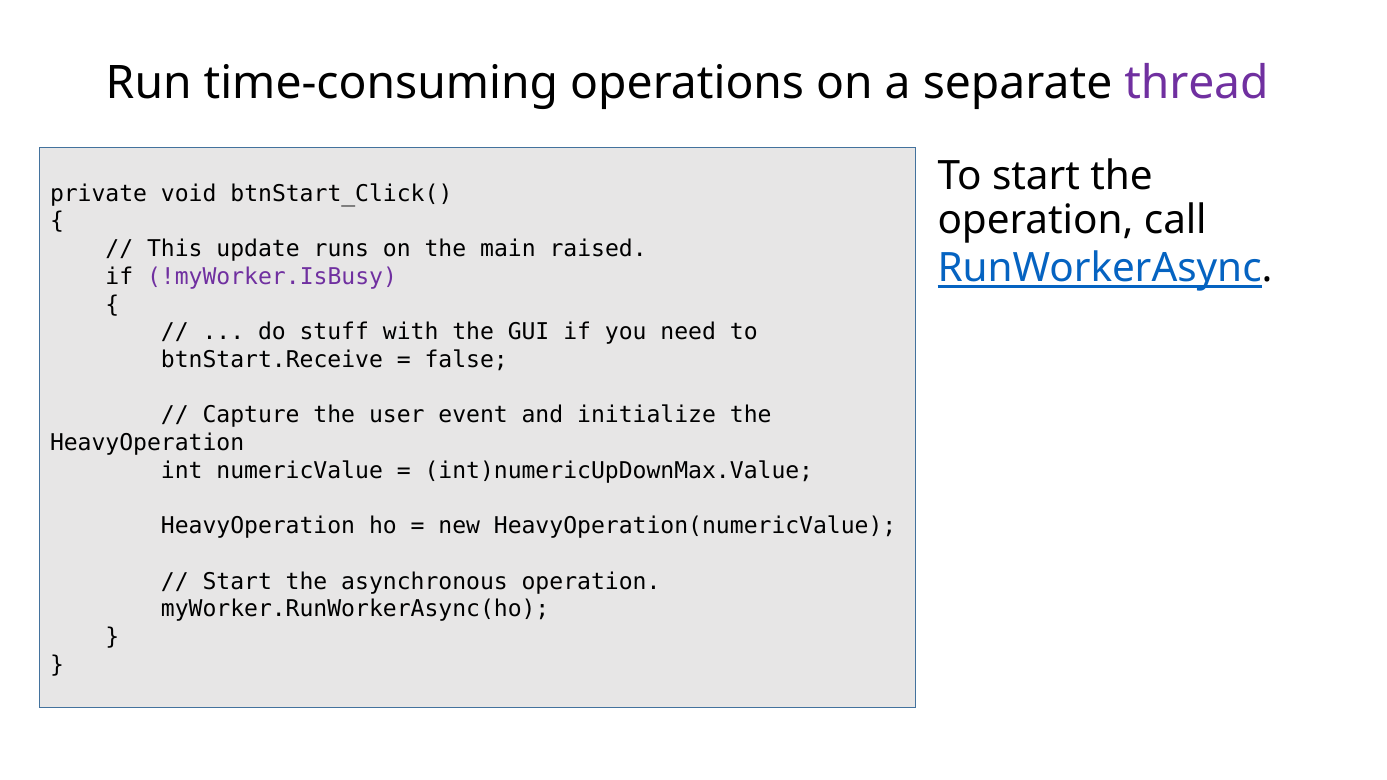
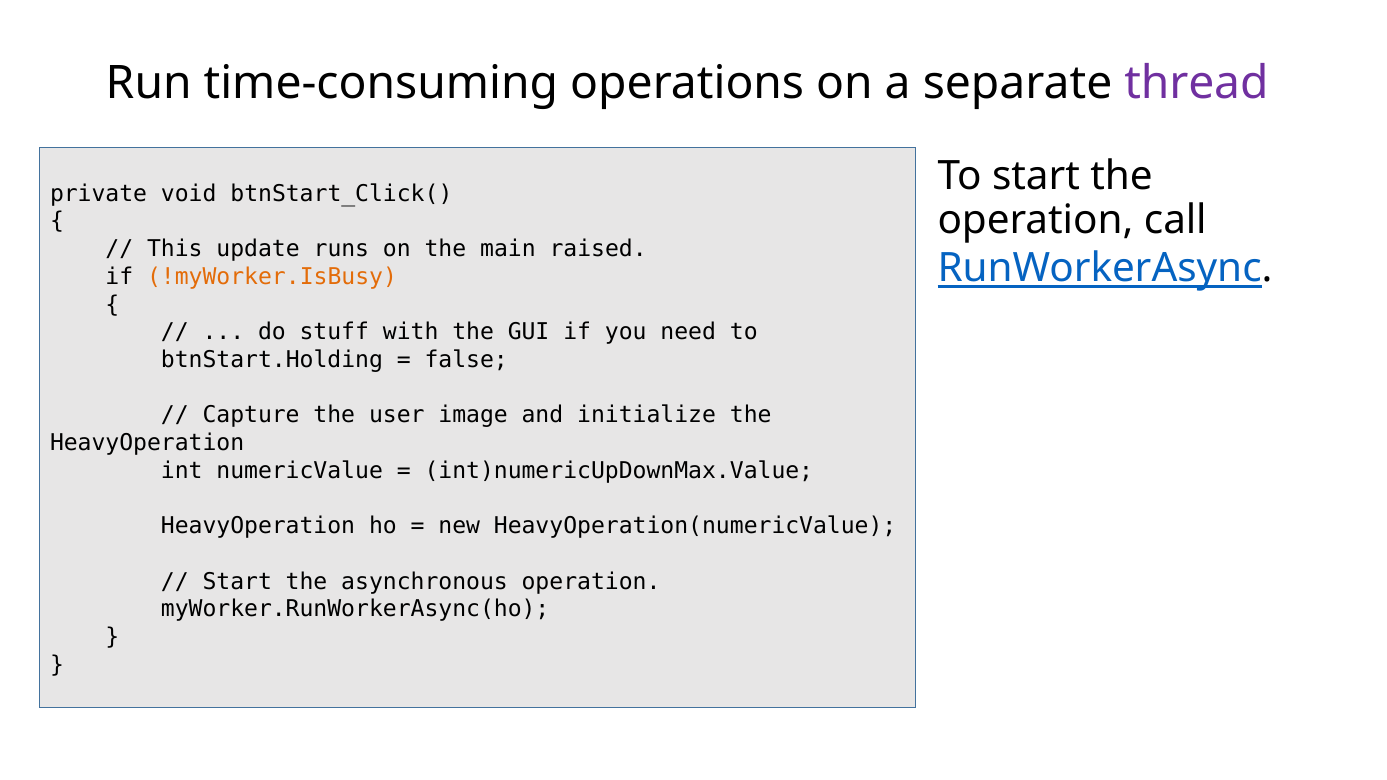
!myWorker.IsBusy colour: purple -> orange (272, 277)
btnStart.Receive: btnStart.Receive -> btnStart.Holding (272, 360)
event: event -> image (473, 415)
